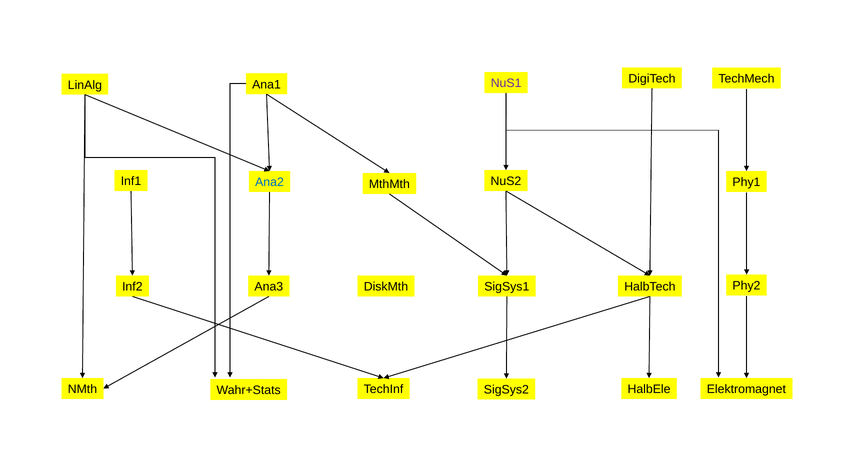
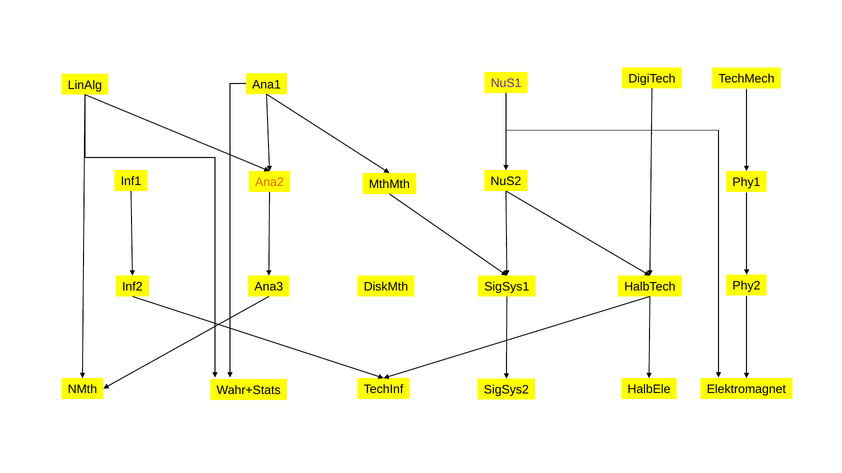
Ana2 colour: blue -> orange (270, 183)
